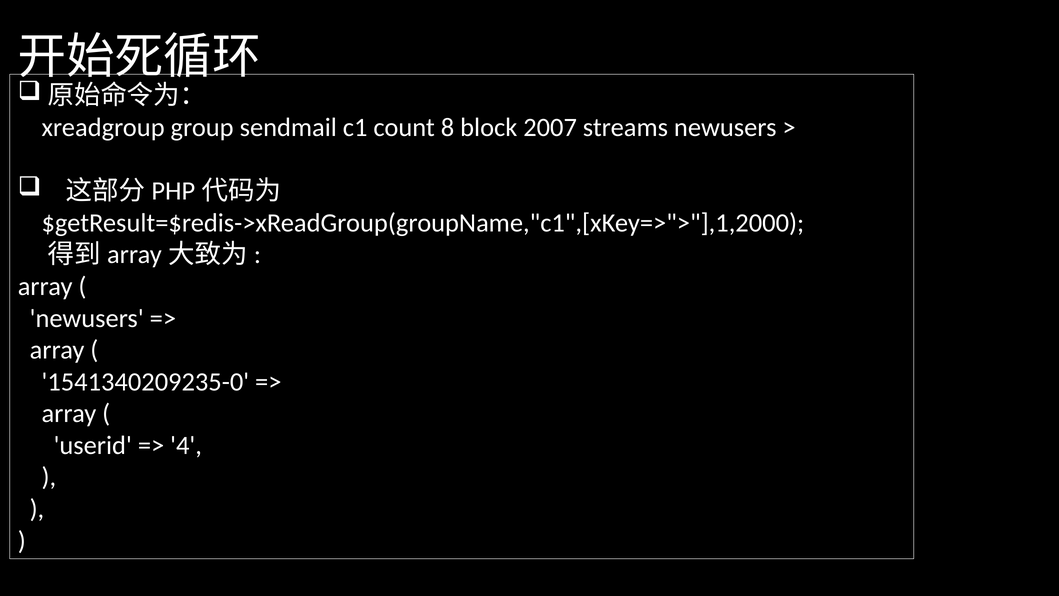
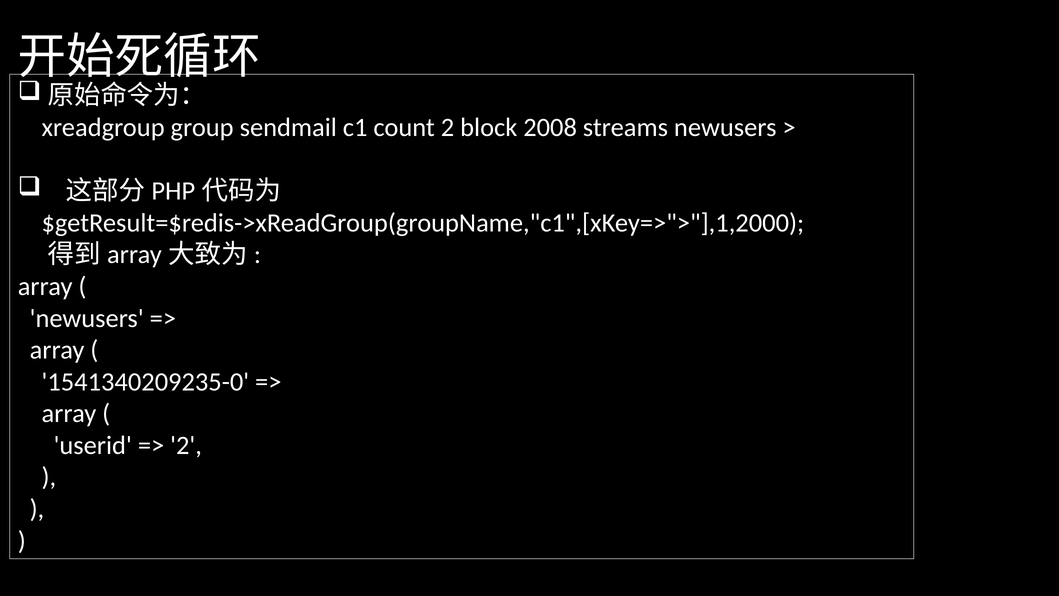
count 8: 8 -> 2 (447, 127)
2007: 2007 -> 2008 (550, 127)
4: 4 -> 2 (186, 445)
